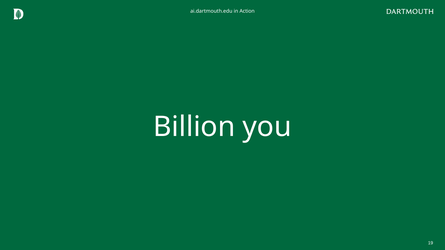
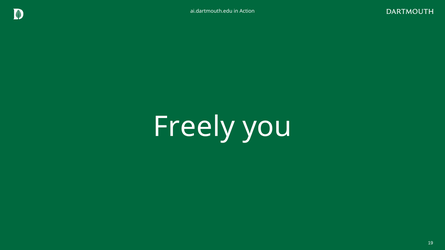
Billion: Billion -> Freely (194, 127)
